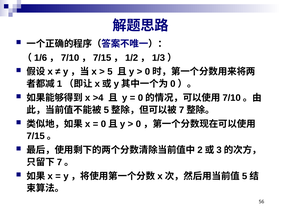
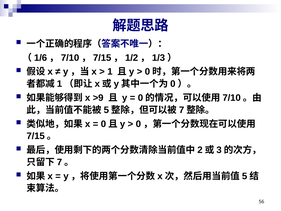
5: 5 -> 1 (110, 72)
>4: >4 -> >9 (98, 98)
